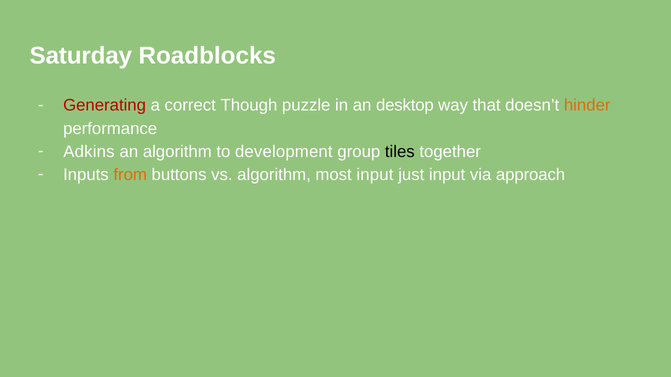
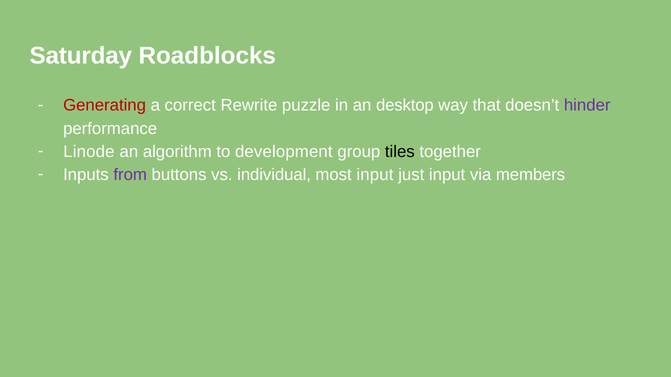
Though: Though -> Rewrite (249, 106)
hinder colour: orange -> purple (587, 106)
Adkins: Adkins -> Linode (89, 152)
from colour: orange -> purple (130, 175)
vs algorithm: algorithm -> individual (274, 175)
approach: approach -> members (531, 175)
